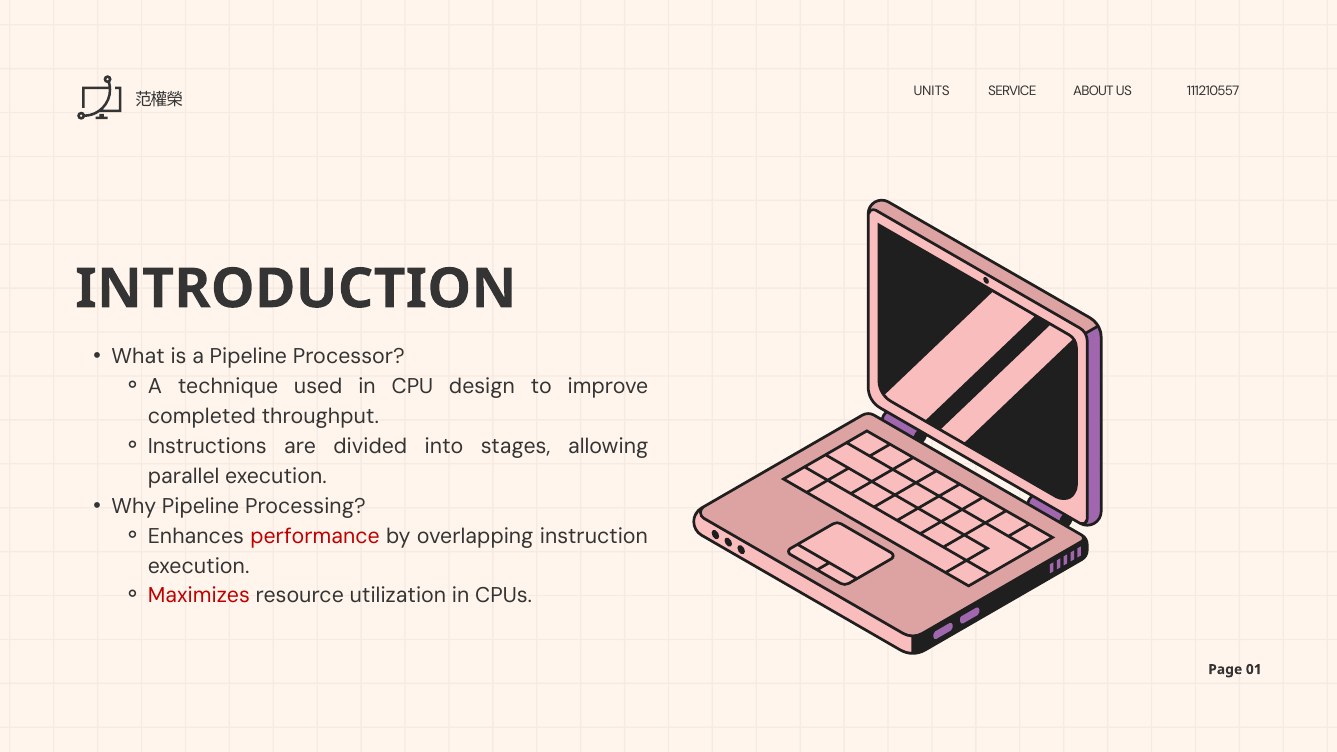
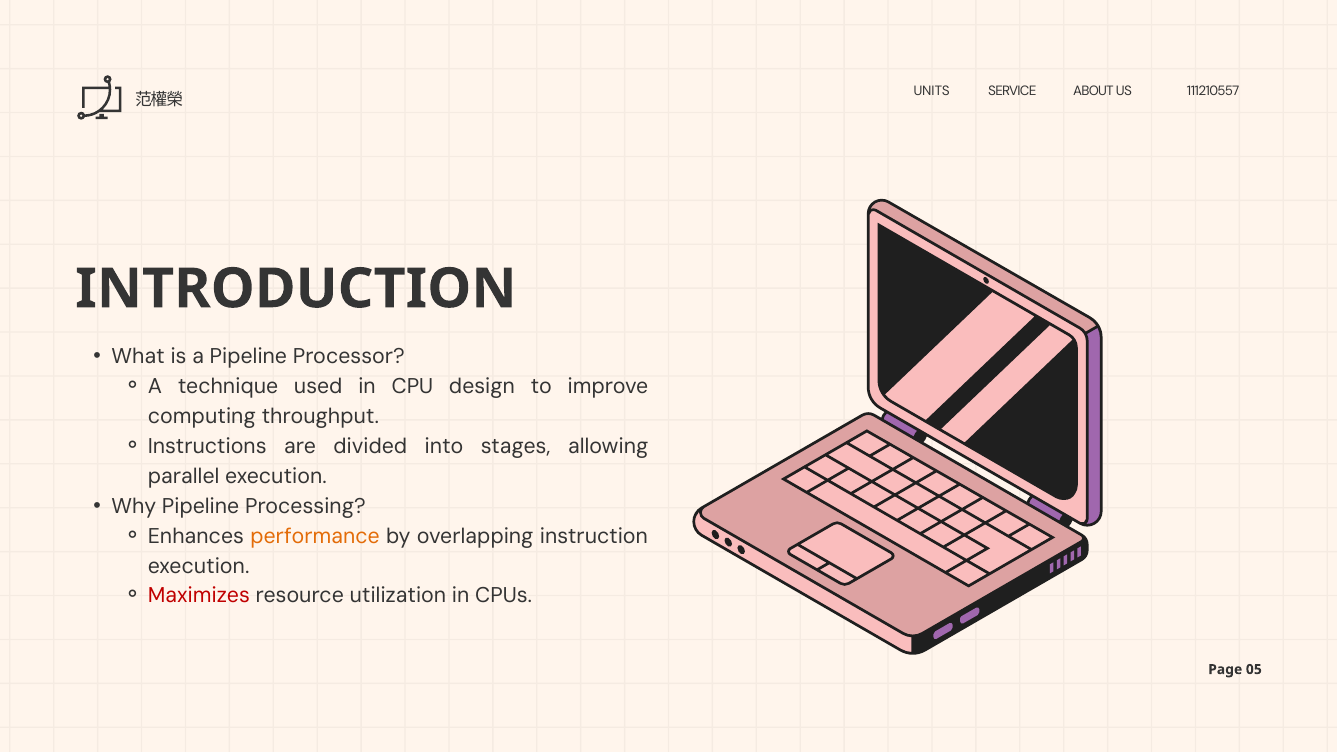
completed: completed -> computing (202, 417)
performance colour: red -> orange (315, 536)
01: 01 -> 05 (1254, 669)
